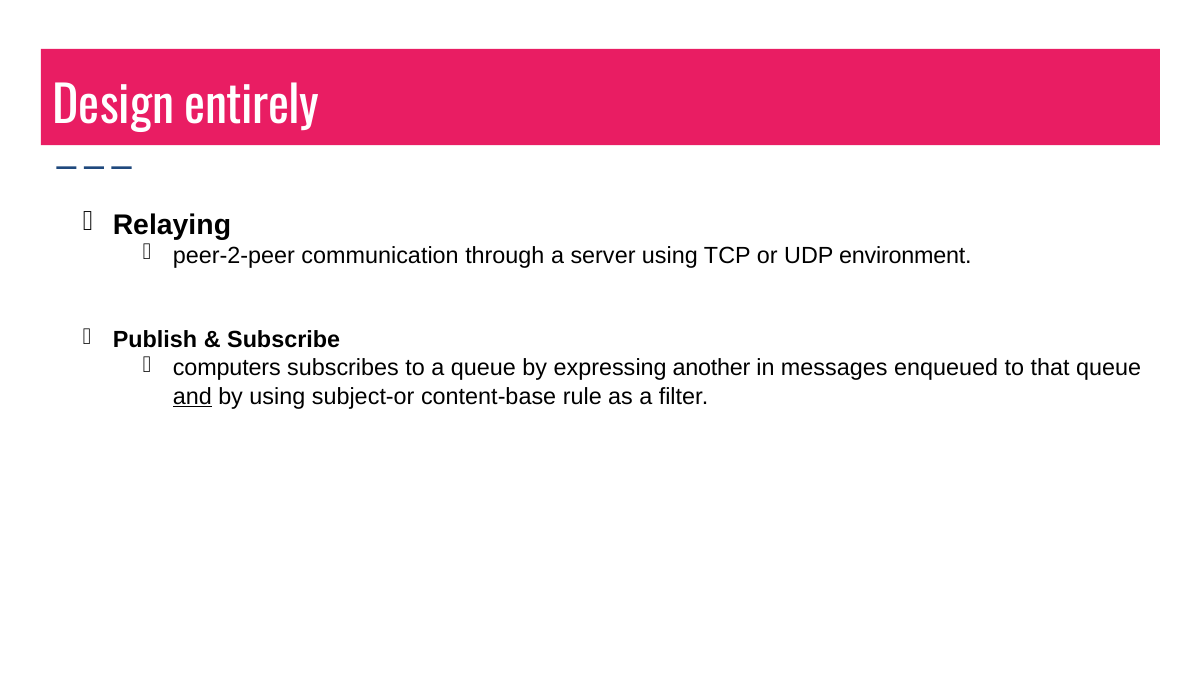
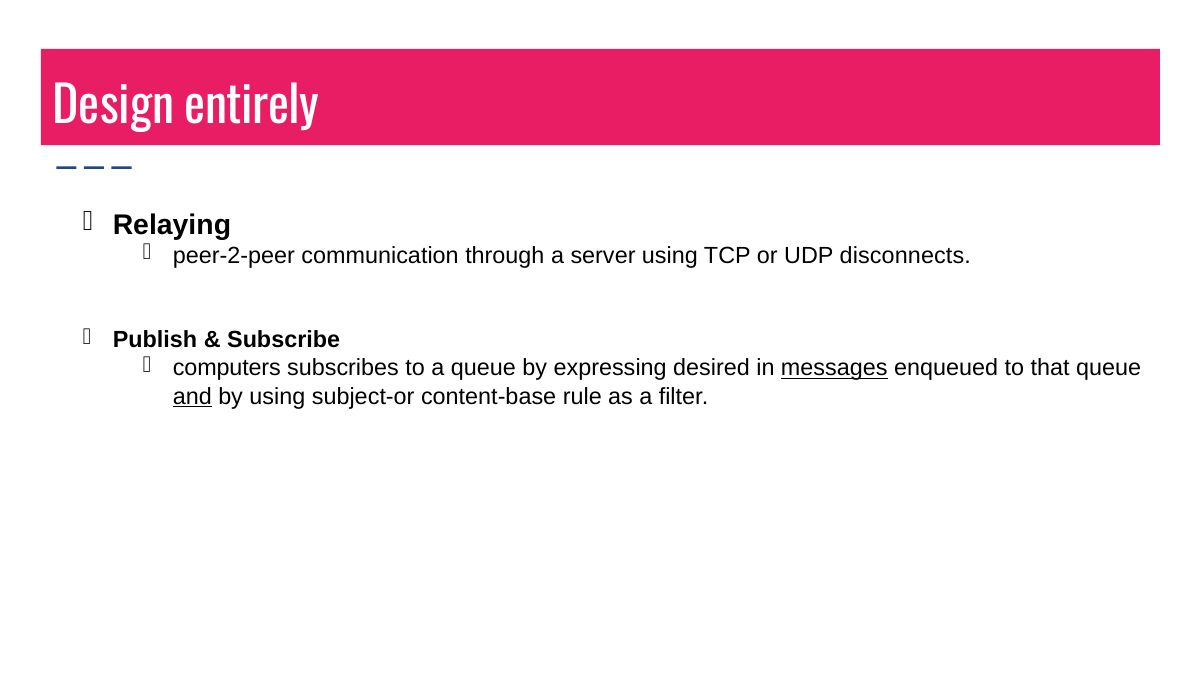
environment: environment -> disconnects (905, 256)
another: another -> desired (711, 368)
messages underline: none -> present (834, 368)
